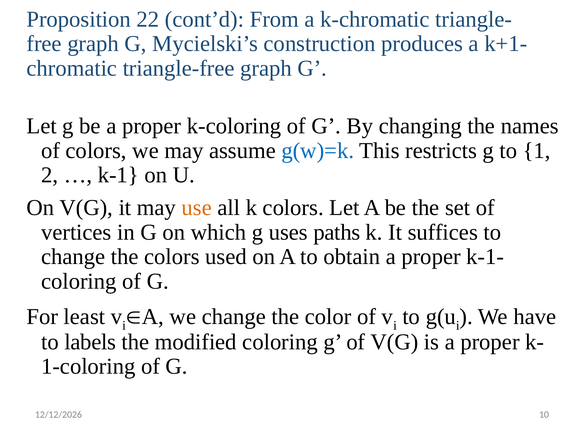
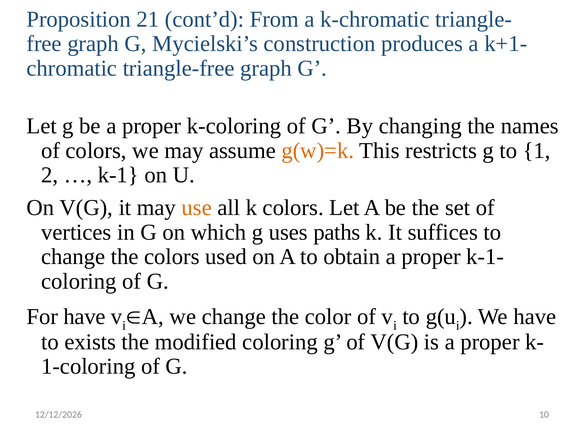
22: 22 -> 21 (148, 19)
g(w)=k colour: blue -> orange (318, 151)
For least: least -> have (84, 317)
labels: labels -> exists (90, 342)
